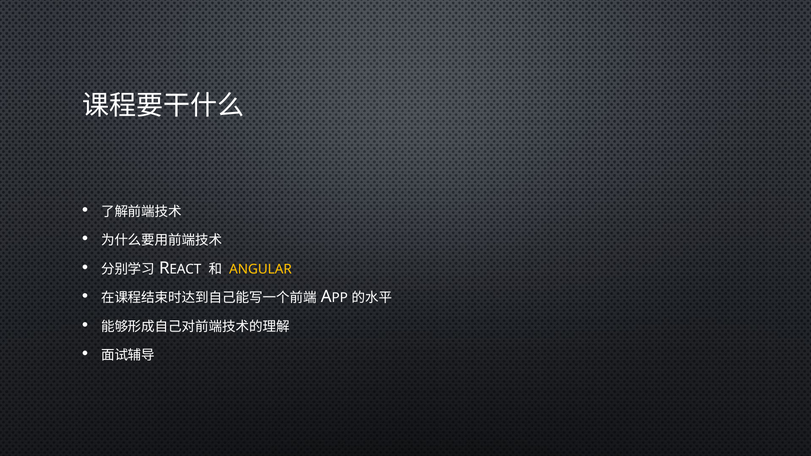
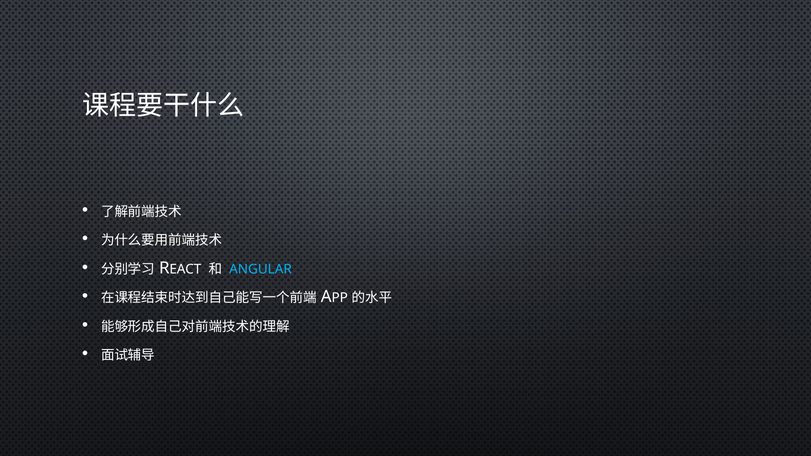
ANGULAR colour: yellow -> light blue (261, 269)
